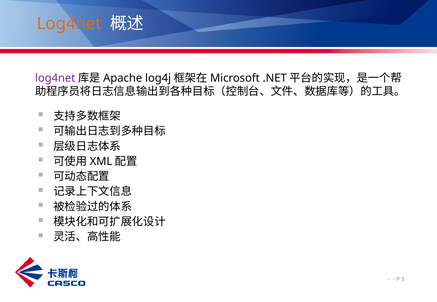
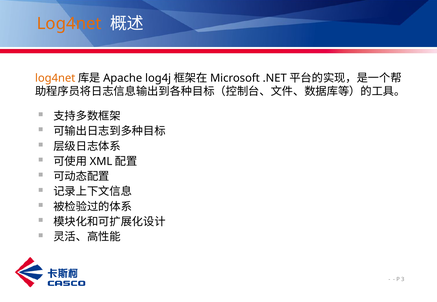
log4net colour: purple -> orange (55, 78)
